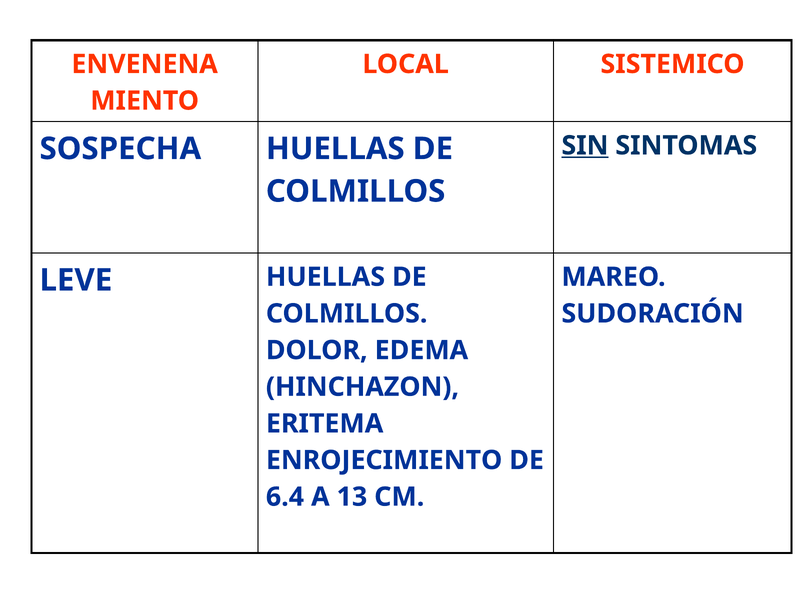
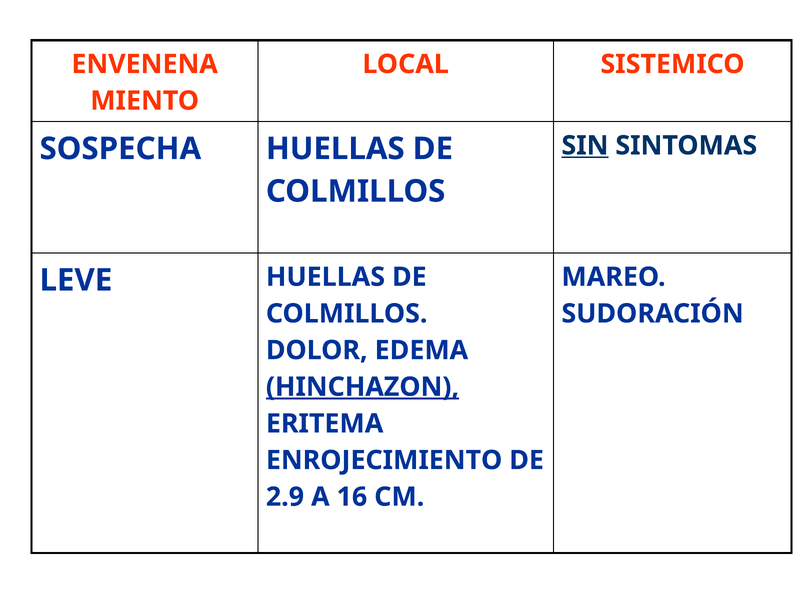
HINCHAZON underline: none -> present (362, 387)
6.4: 6.4 -> 2.9 (285, 497)
13: 13 -> 16 (352, 497)
